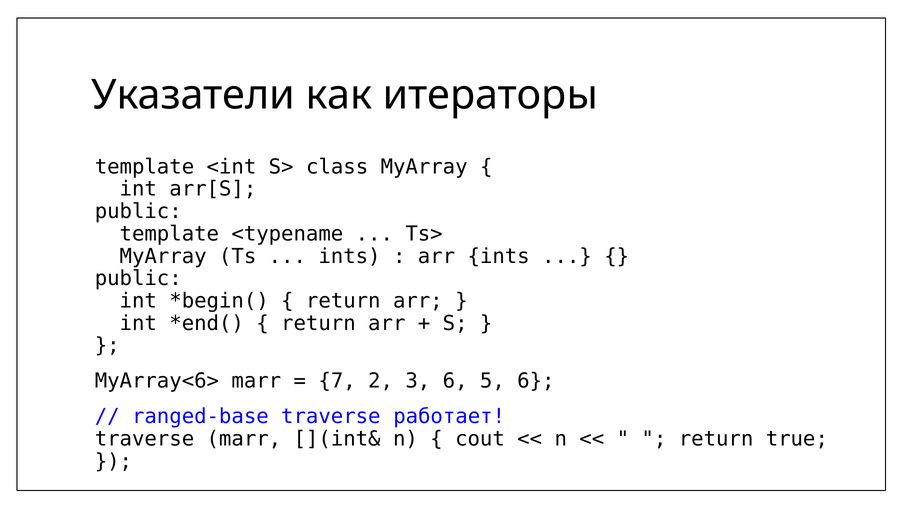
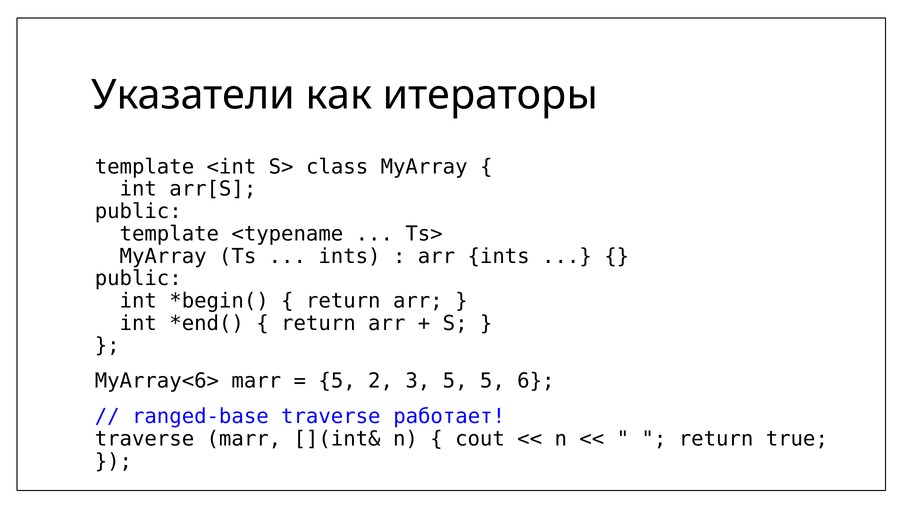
7: 7 -> 5 (337, 381)
3 6: 6 -> 5 (455, 381)
